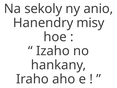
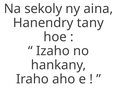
anio: anio -> aina (98, 9)
misy: misy -> tany (90, 23)
